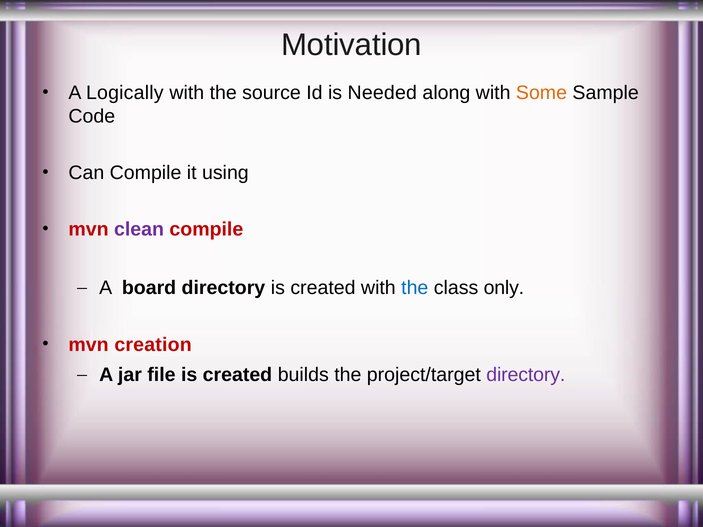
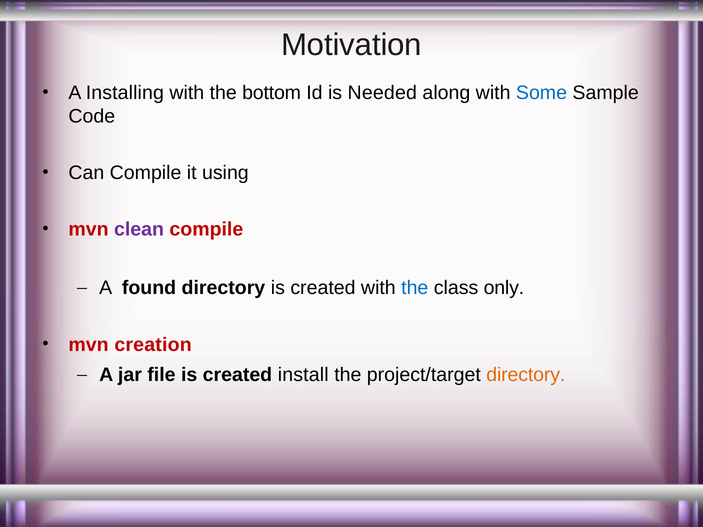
Logically: Logically -> Installing (125, 93)
source: source -> bottom (272, 93)
Some colour: orange -> blue (541, 93)
board: board -> found (149, 288)
builds: builds -> install (303, 375)
directory colour: purple -> orange (526, 375)
